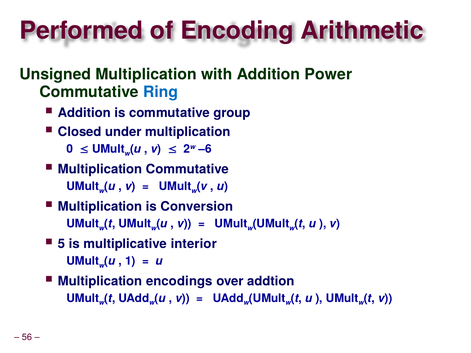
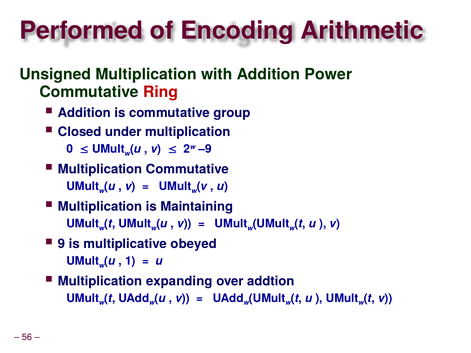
Ring colour: blue -> red (161, 92)
–6: –6 -> –9 (205, 149)
Conversion: Conversion -> Maintaining (197, 207)
5: 5 -> 9 (62, 244)
interior: interior -> obeyed (194, 244)
encodings: encodings -> expanding (179, 281)
